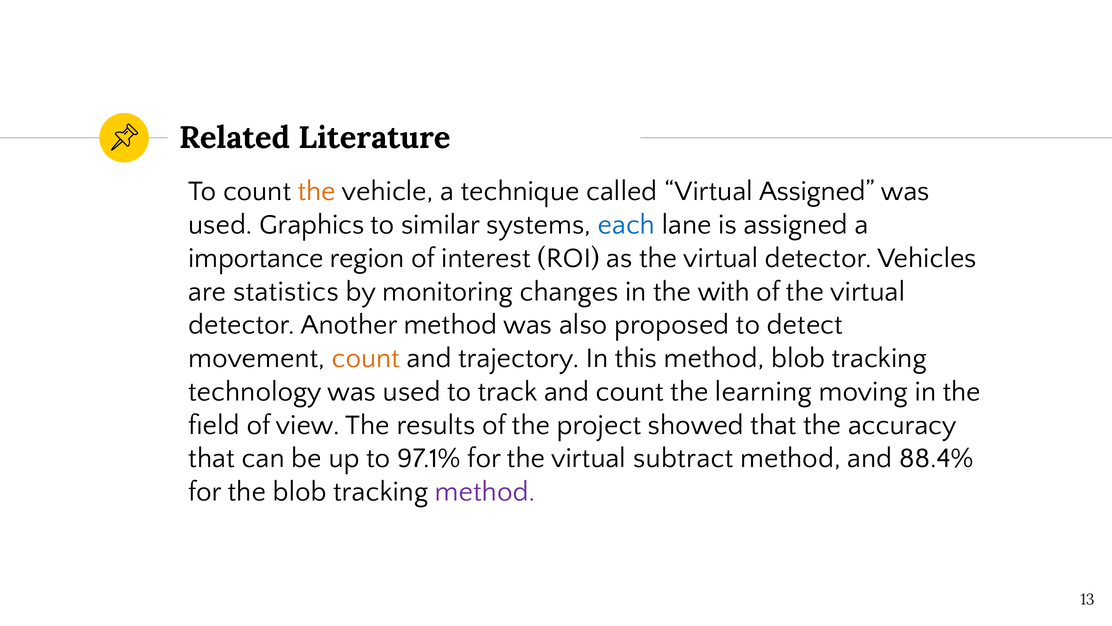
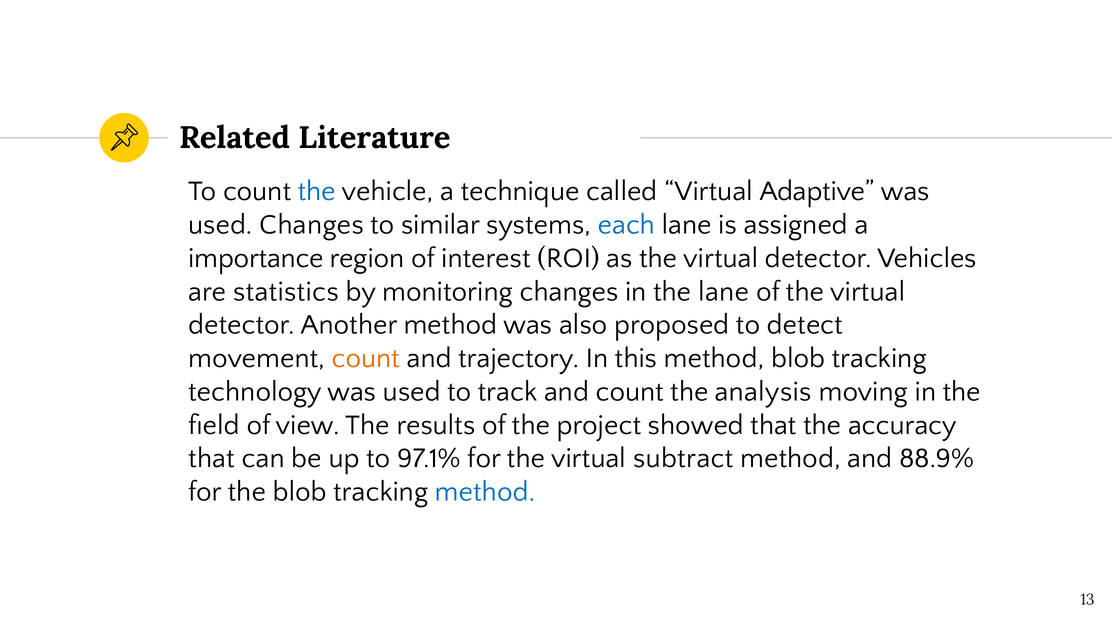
the colour: orange -> blue (317, 191)
Virtual Assigned: Assigned -> Adaptive (817, 191)
used Graphics: Graphics -> Changes (312, 224)
the with: with -> lane (724, 291)
learning: learning -> analysis (763, 391)
88.4%: 88.4% -> 88.9% (936, 458)
method colour: purple -> blue (485, 491)
